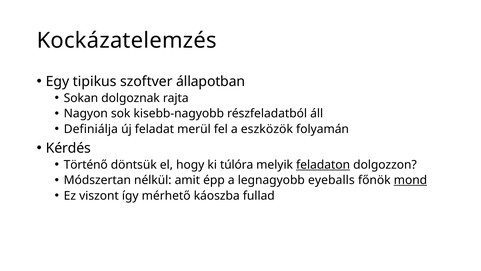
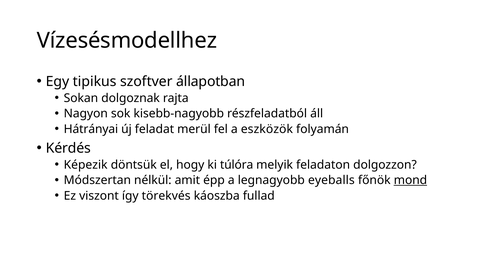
Kockázatelemzés: Kockázatelemzés -> Vízesésmodellhez (127, 40)
Definiálja: Definiálja -> Hátrányai (91, 129)
Történő: Történő -> Képezik (86, 165)
feladaton underline: present -> none (323, 165)
mérhető: mérhető -> törekvés (166, 195)
